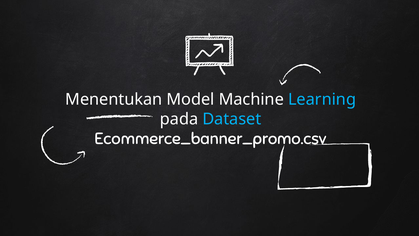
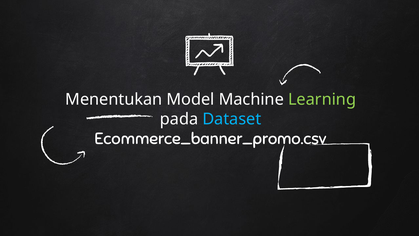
Learning colour: light blue -> light green (322, 99)
